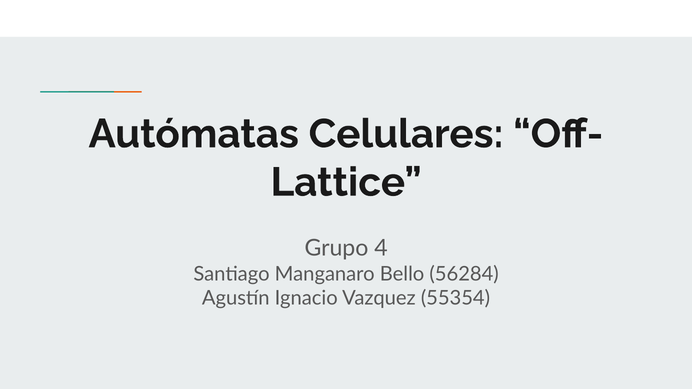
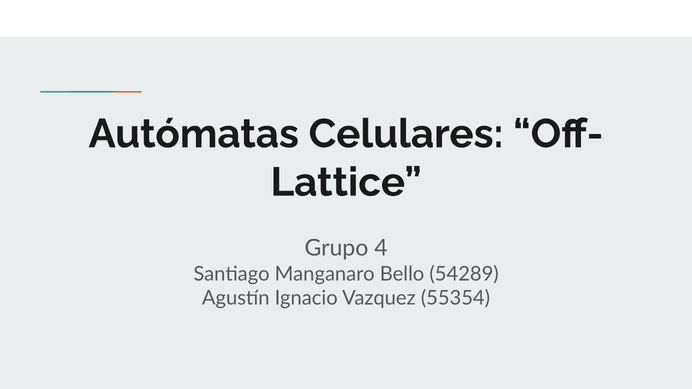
56284: 56284 -> 54289 (464, 274)
